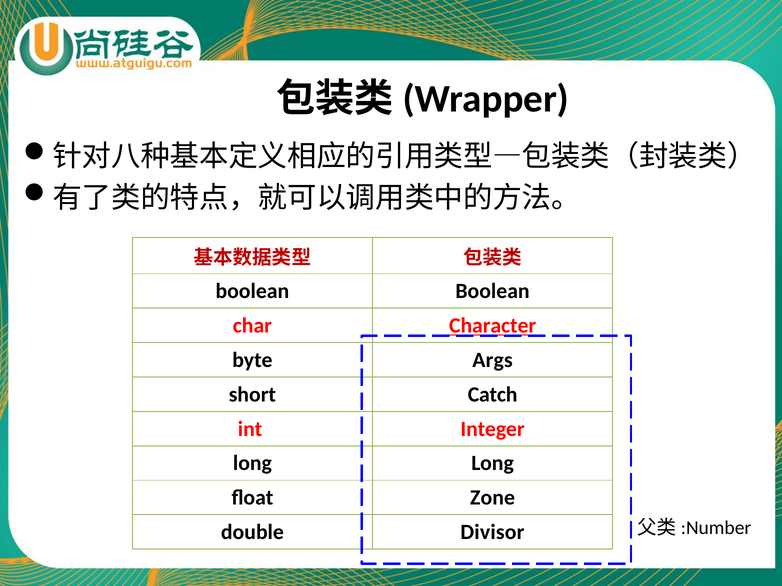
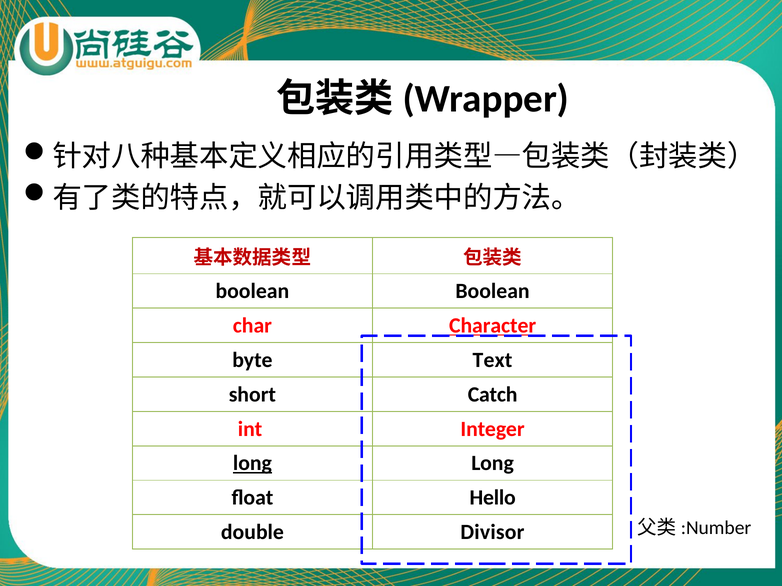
Args: Args -> Text (492, 360)
long underline: none -> present (252, 464)
Zone: Zone -> Hello (493, 498)
